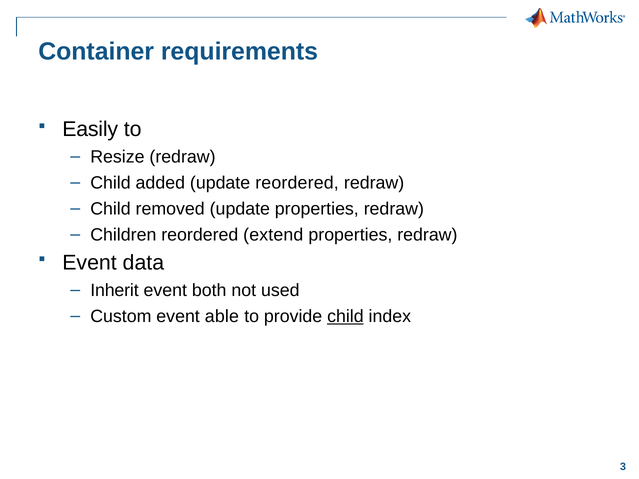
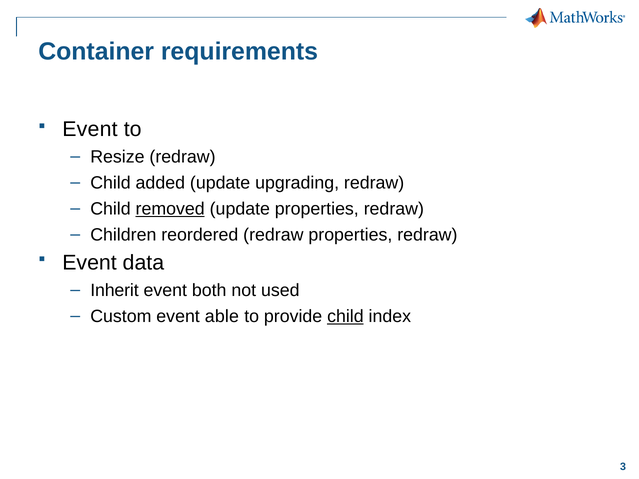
Easily: Easily -> Event (90, 129)
update reordered: reordered -> upgrading (297, 183)
removed underline: none -> present (170, 209)
reordered extend: extend -> redraw (273, 235)
